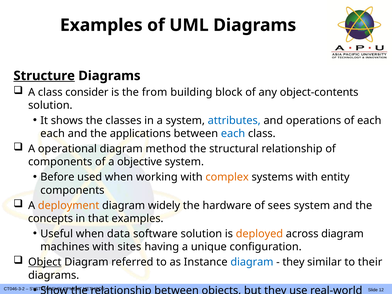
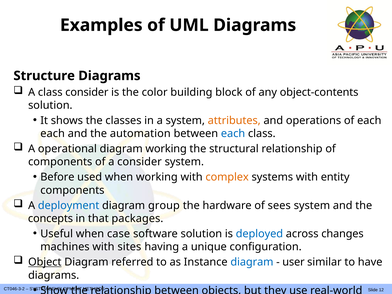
Structure underline: present -> none (44, 76)
from: from -> color (155, 92)
attributes colour: blue -> orange (234, 120)
applications: applications -> automation (140, 134)
diagram method: method -> working (166, 149)
a objective: objective -> consider (139, 162)
deployment colour: orange -> blue (69, 205)
widely: widely -> group (164, 205)
that examples: examples -> packages (137, 219)
data: data -> case (119, 234)
deployed colour: orange -> blue (259, 234)
across diagram: diagram -> changes (342, 234)
they: they -> user (293, 262)
their: their -> have (370, 262)
